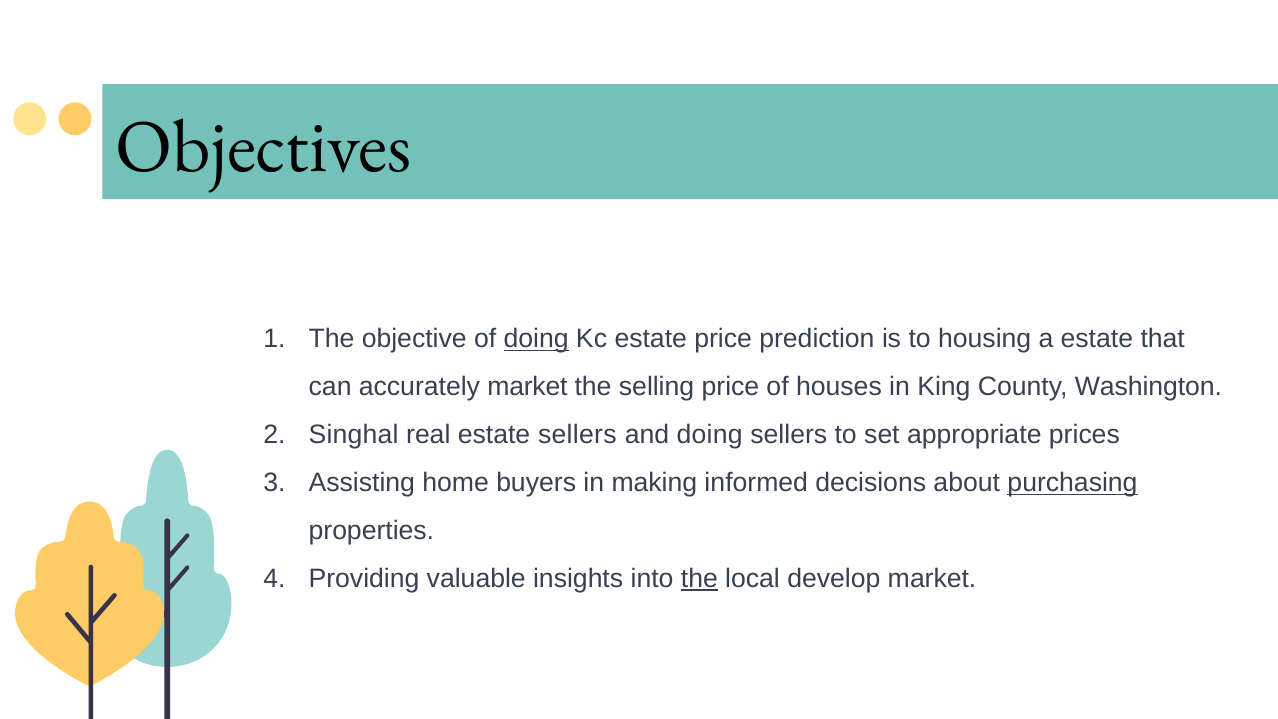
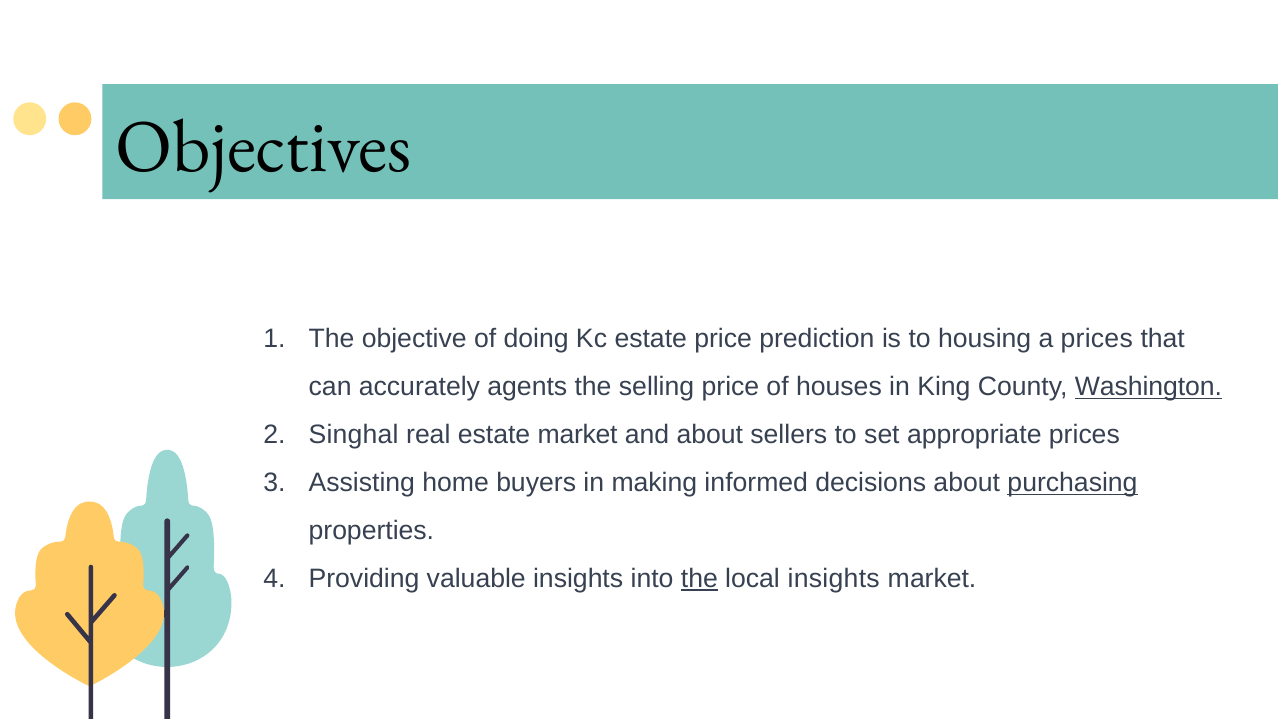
doing underline: present -> none (536, 339)
a estate: estate -> prices (1097, 339)
accurately market: market -> agents (527, 387)
Washington underline: none -> present (1148, 387)
estate sellers: sellers -> market (578, 435)
and doing: doing -> about (710, 435)
local develop: develop -> insights (834, 579)
